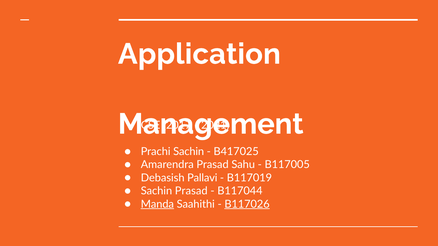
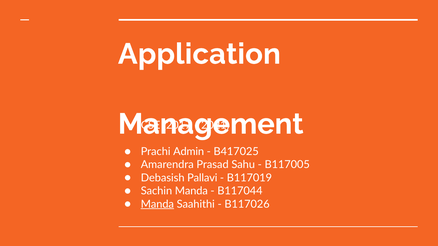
Prachi Sachin: Sachin -> Admin (189, 152)
Sachin Prasad: Prasad -> Manda (191, 191)
B117026 underline: present -> none (247, 204)
